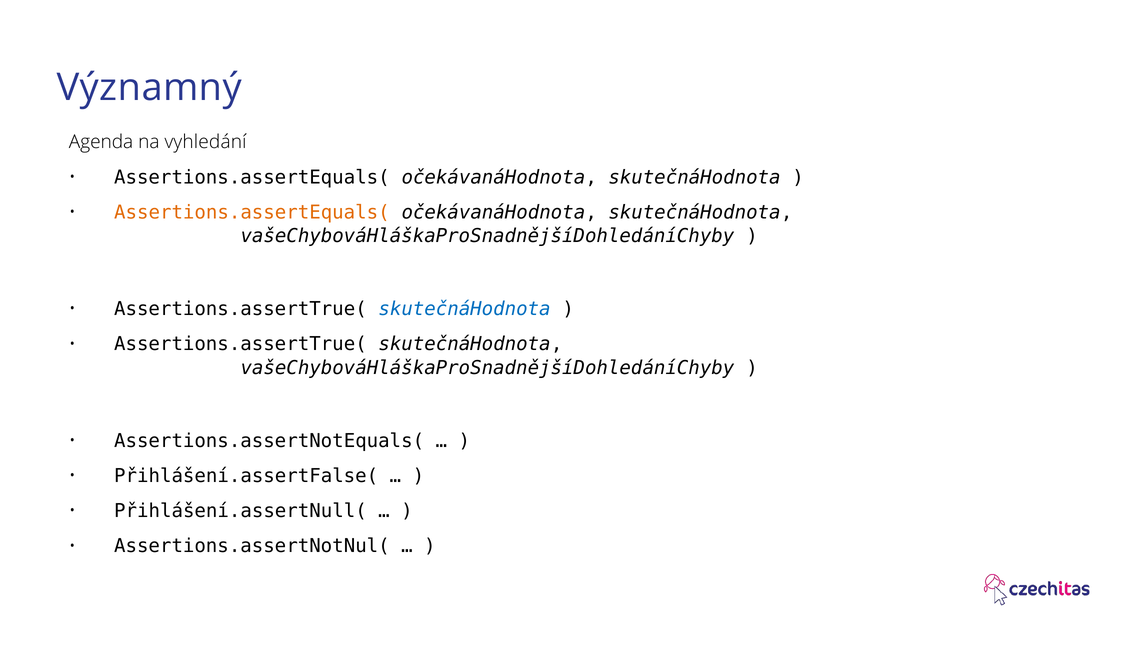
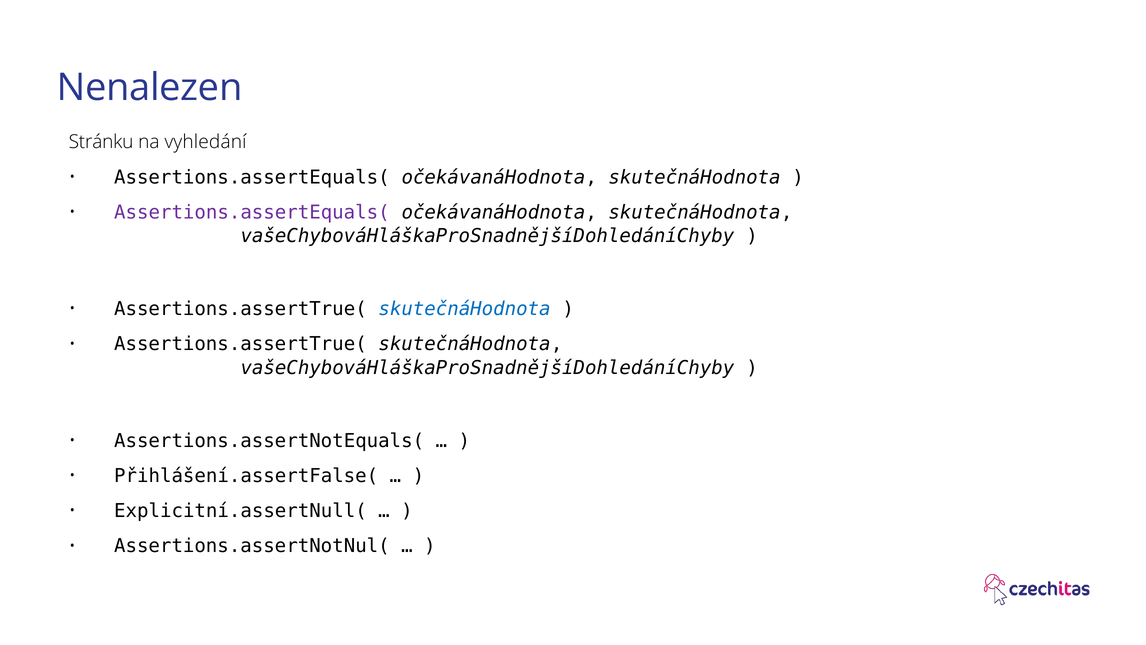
Významný: Významný -> Nenalezen (150, 87)
Agenda: Agenda -> Stránku (101, 142)
Assertions.assertEquals( colour: orange -> purple (252, 212)
Přihlášení.assertNull(: Přihlášení.assertNull( -> Explicitní.assertNull( (240, 511)
